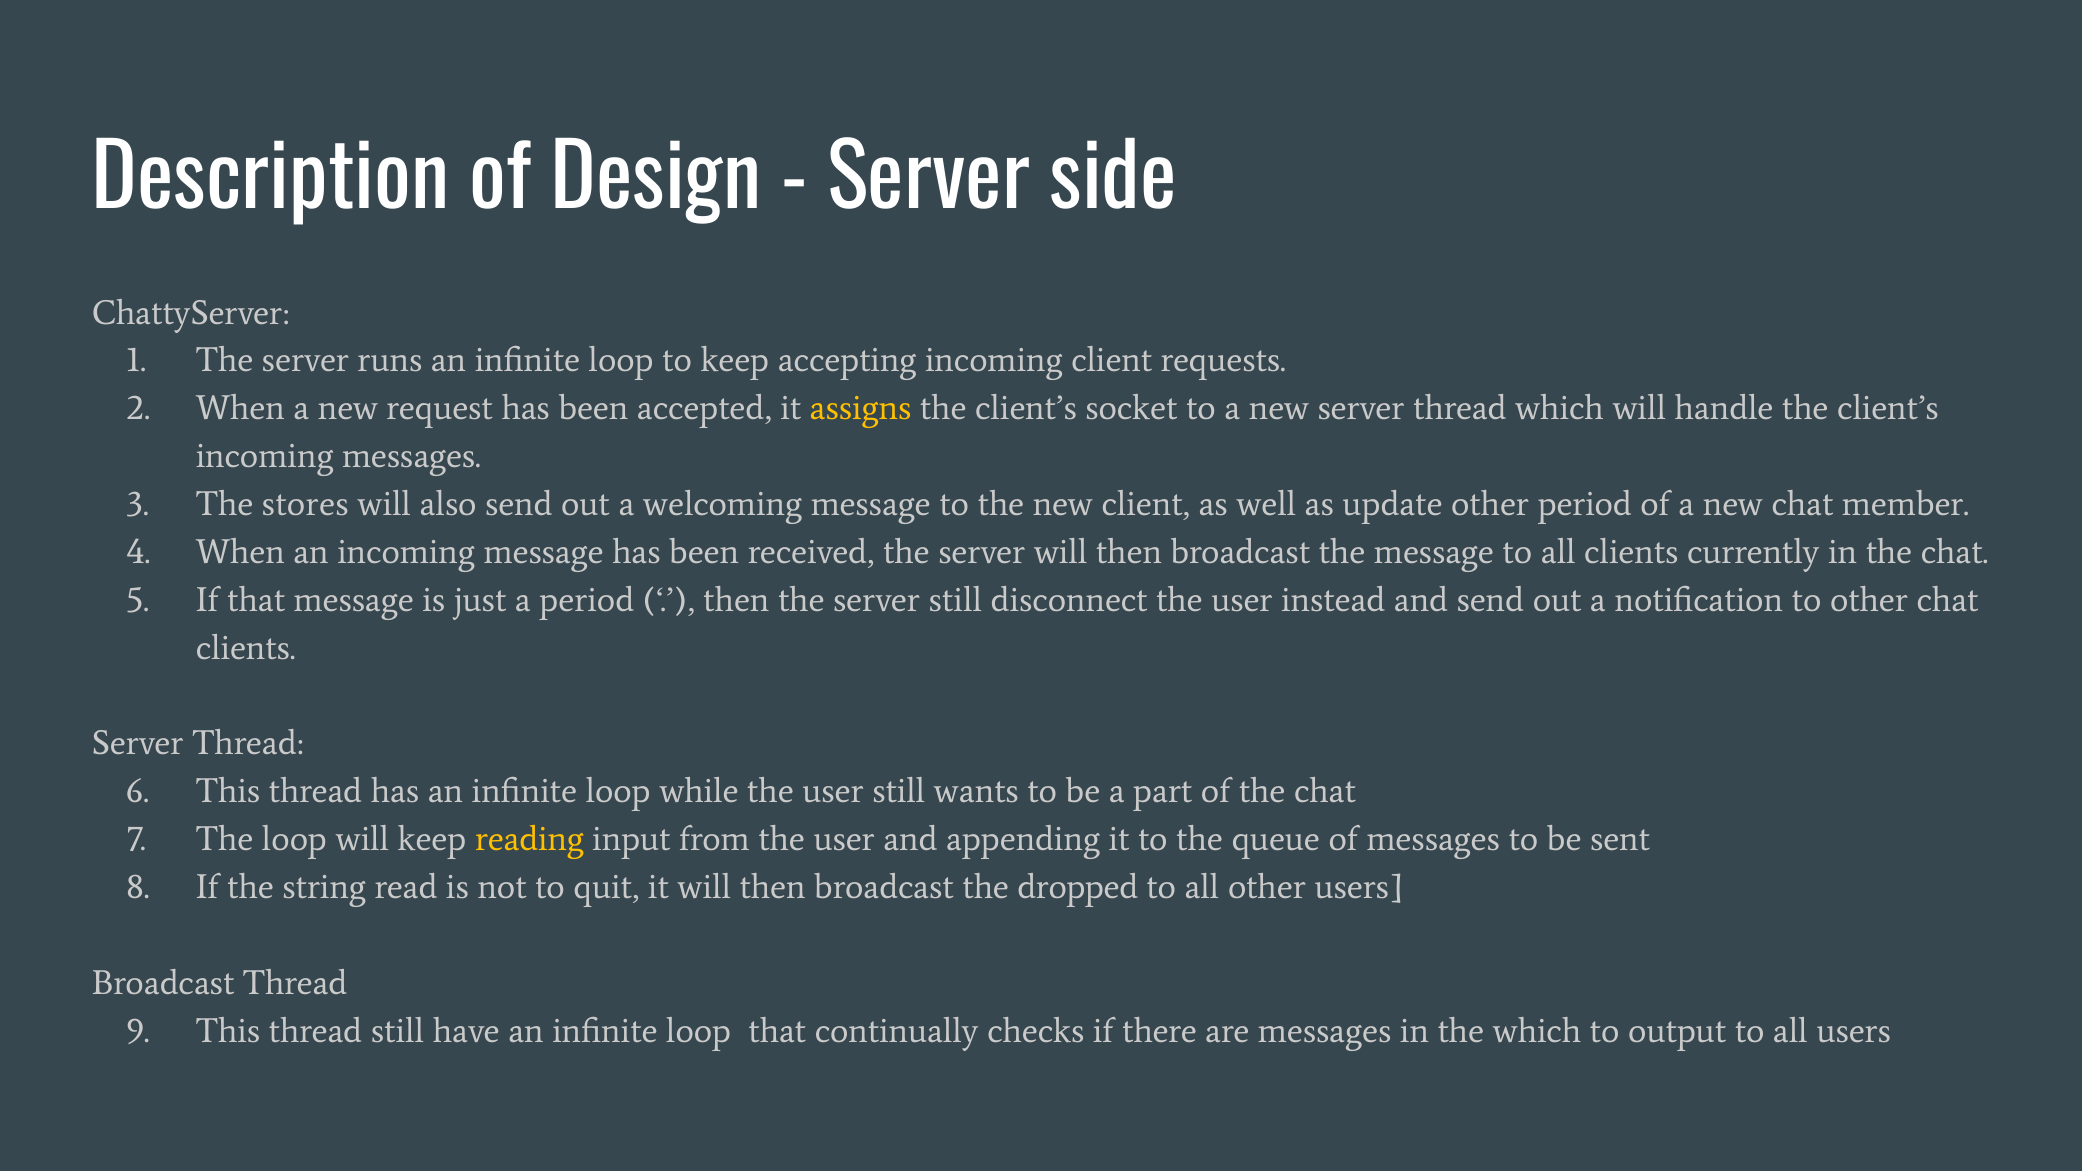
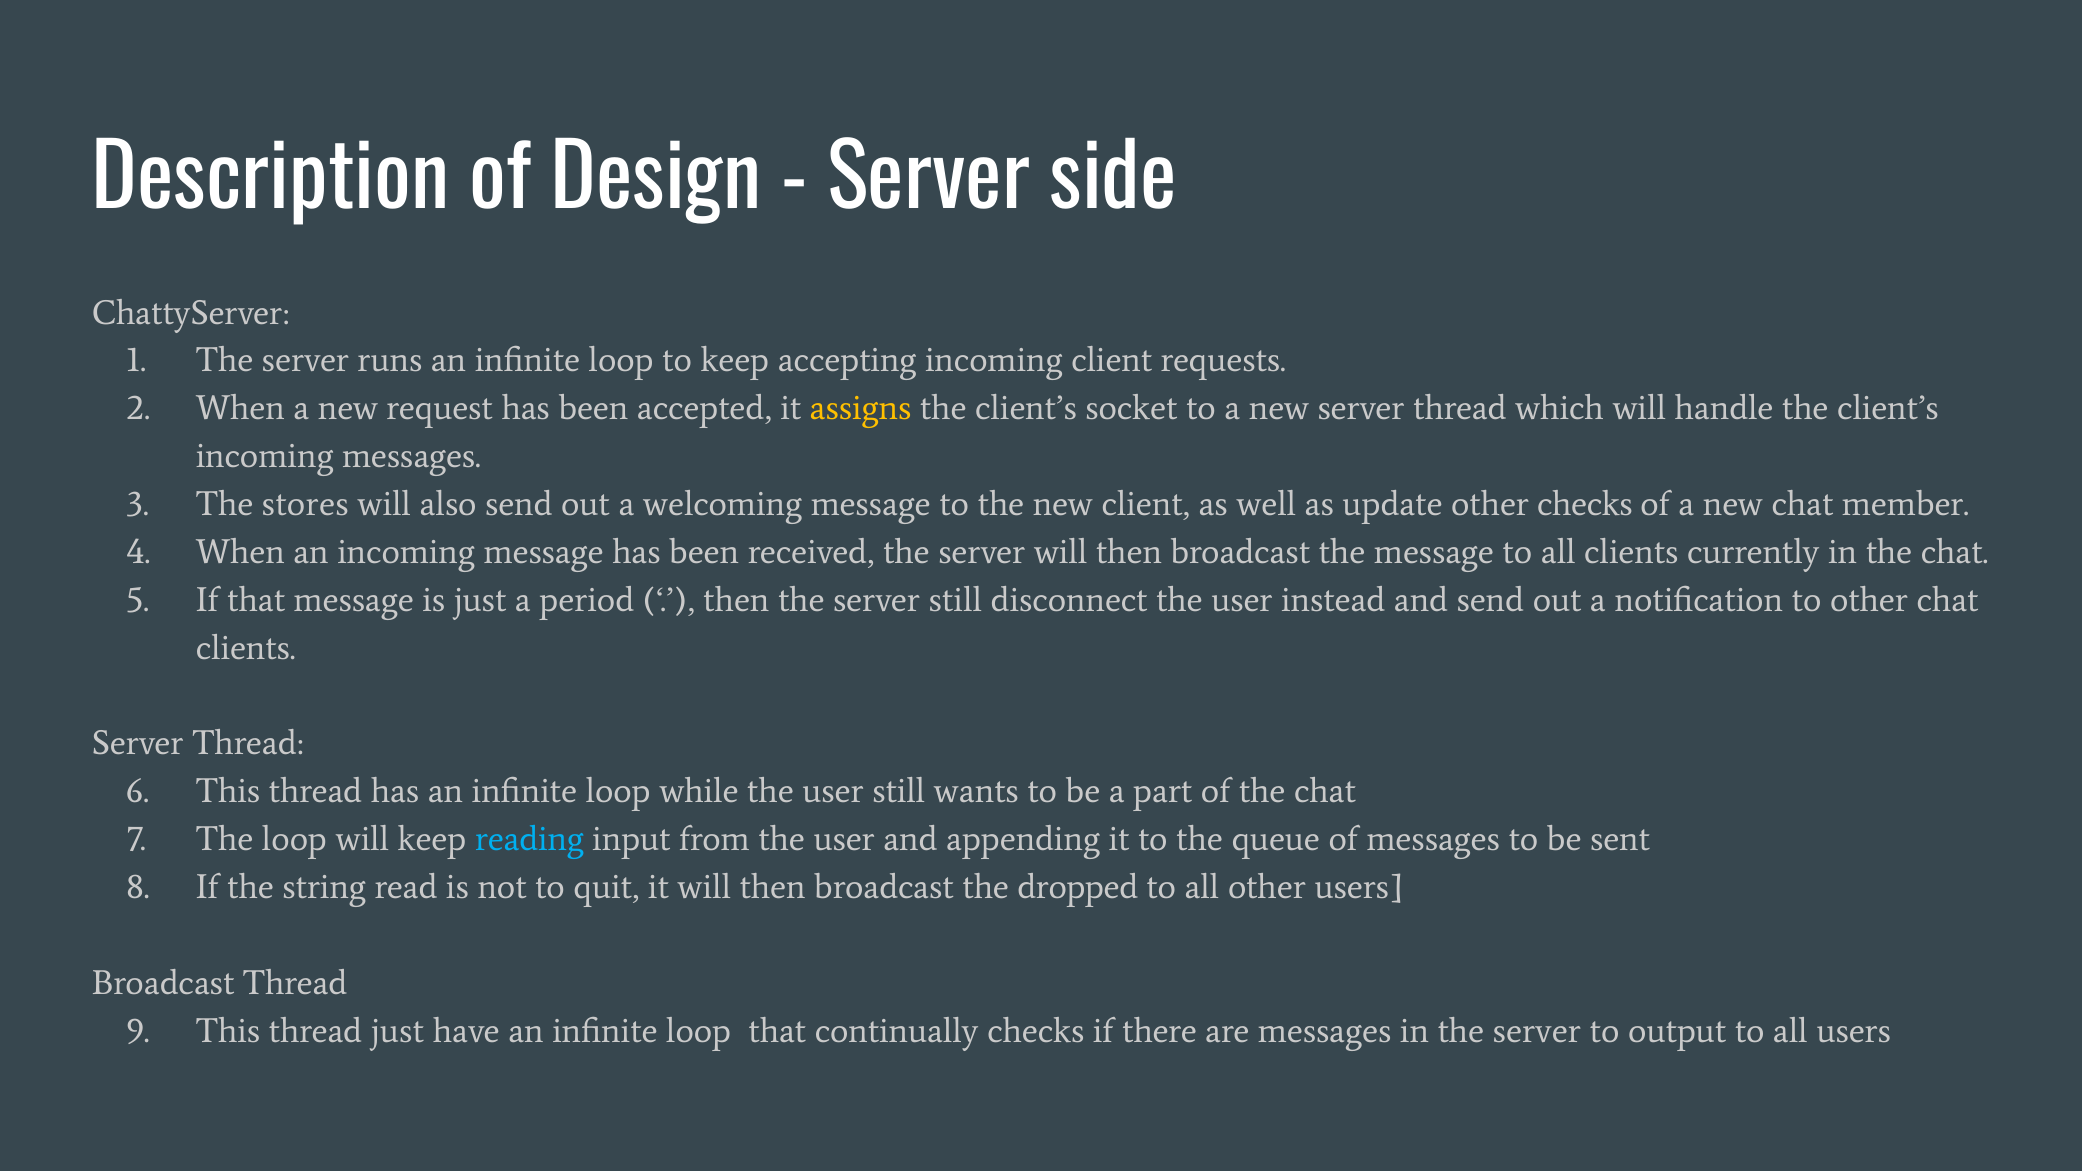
other period: period -> checks (1585, 504)
reading colour: yellow -> light blue (529, 839)
thread still: still -> just (397, 1031)
in the which: which -> server (1537, 1031)
